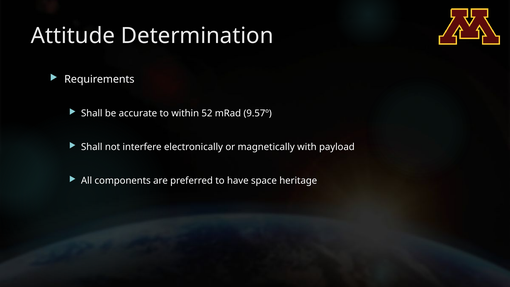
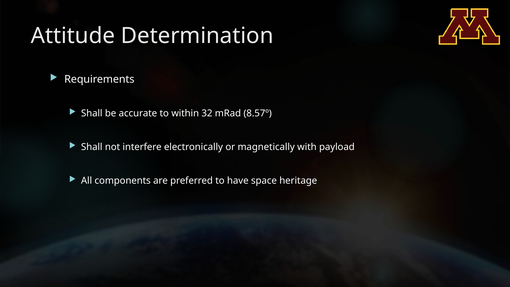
52: 52 -> 32 (207, 113)
9.57º: 9.57º -> 8.57º (258, 113)
